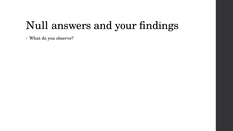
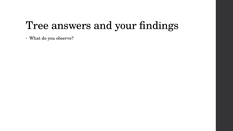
Null: Null -> Tree (37, 26)
